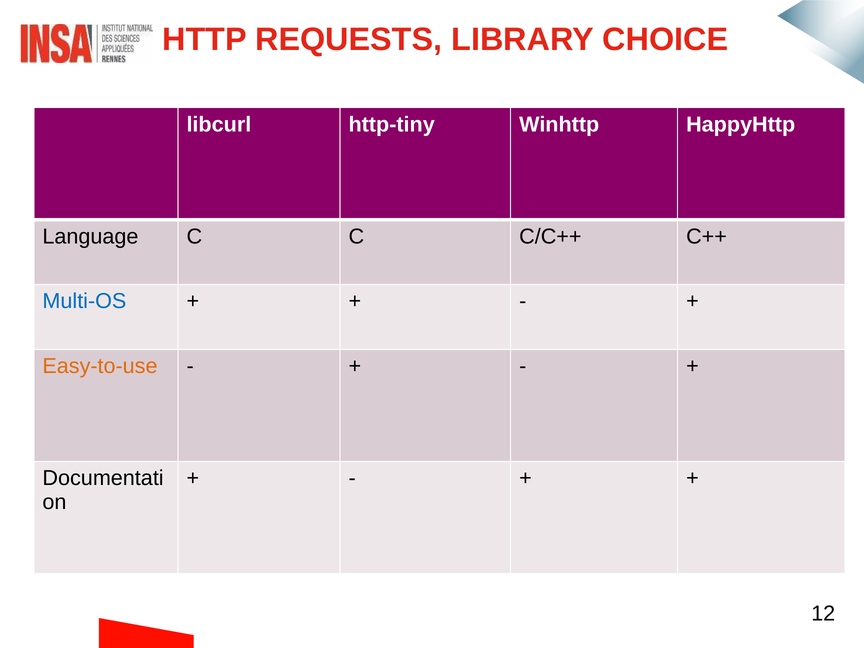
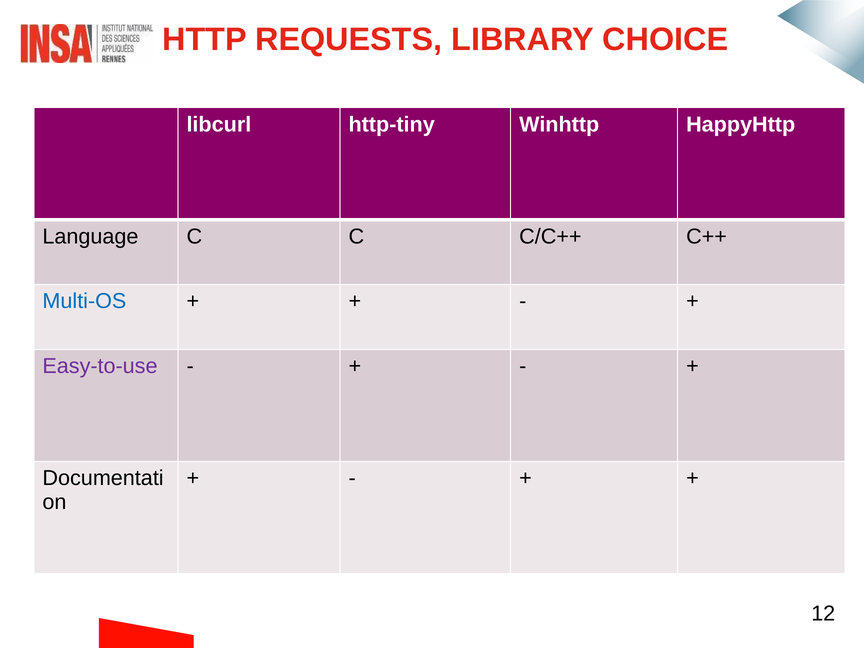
Easy-to-use colour: orange -> purple (100, 366)
